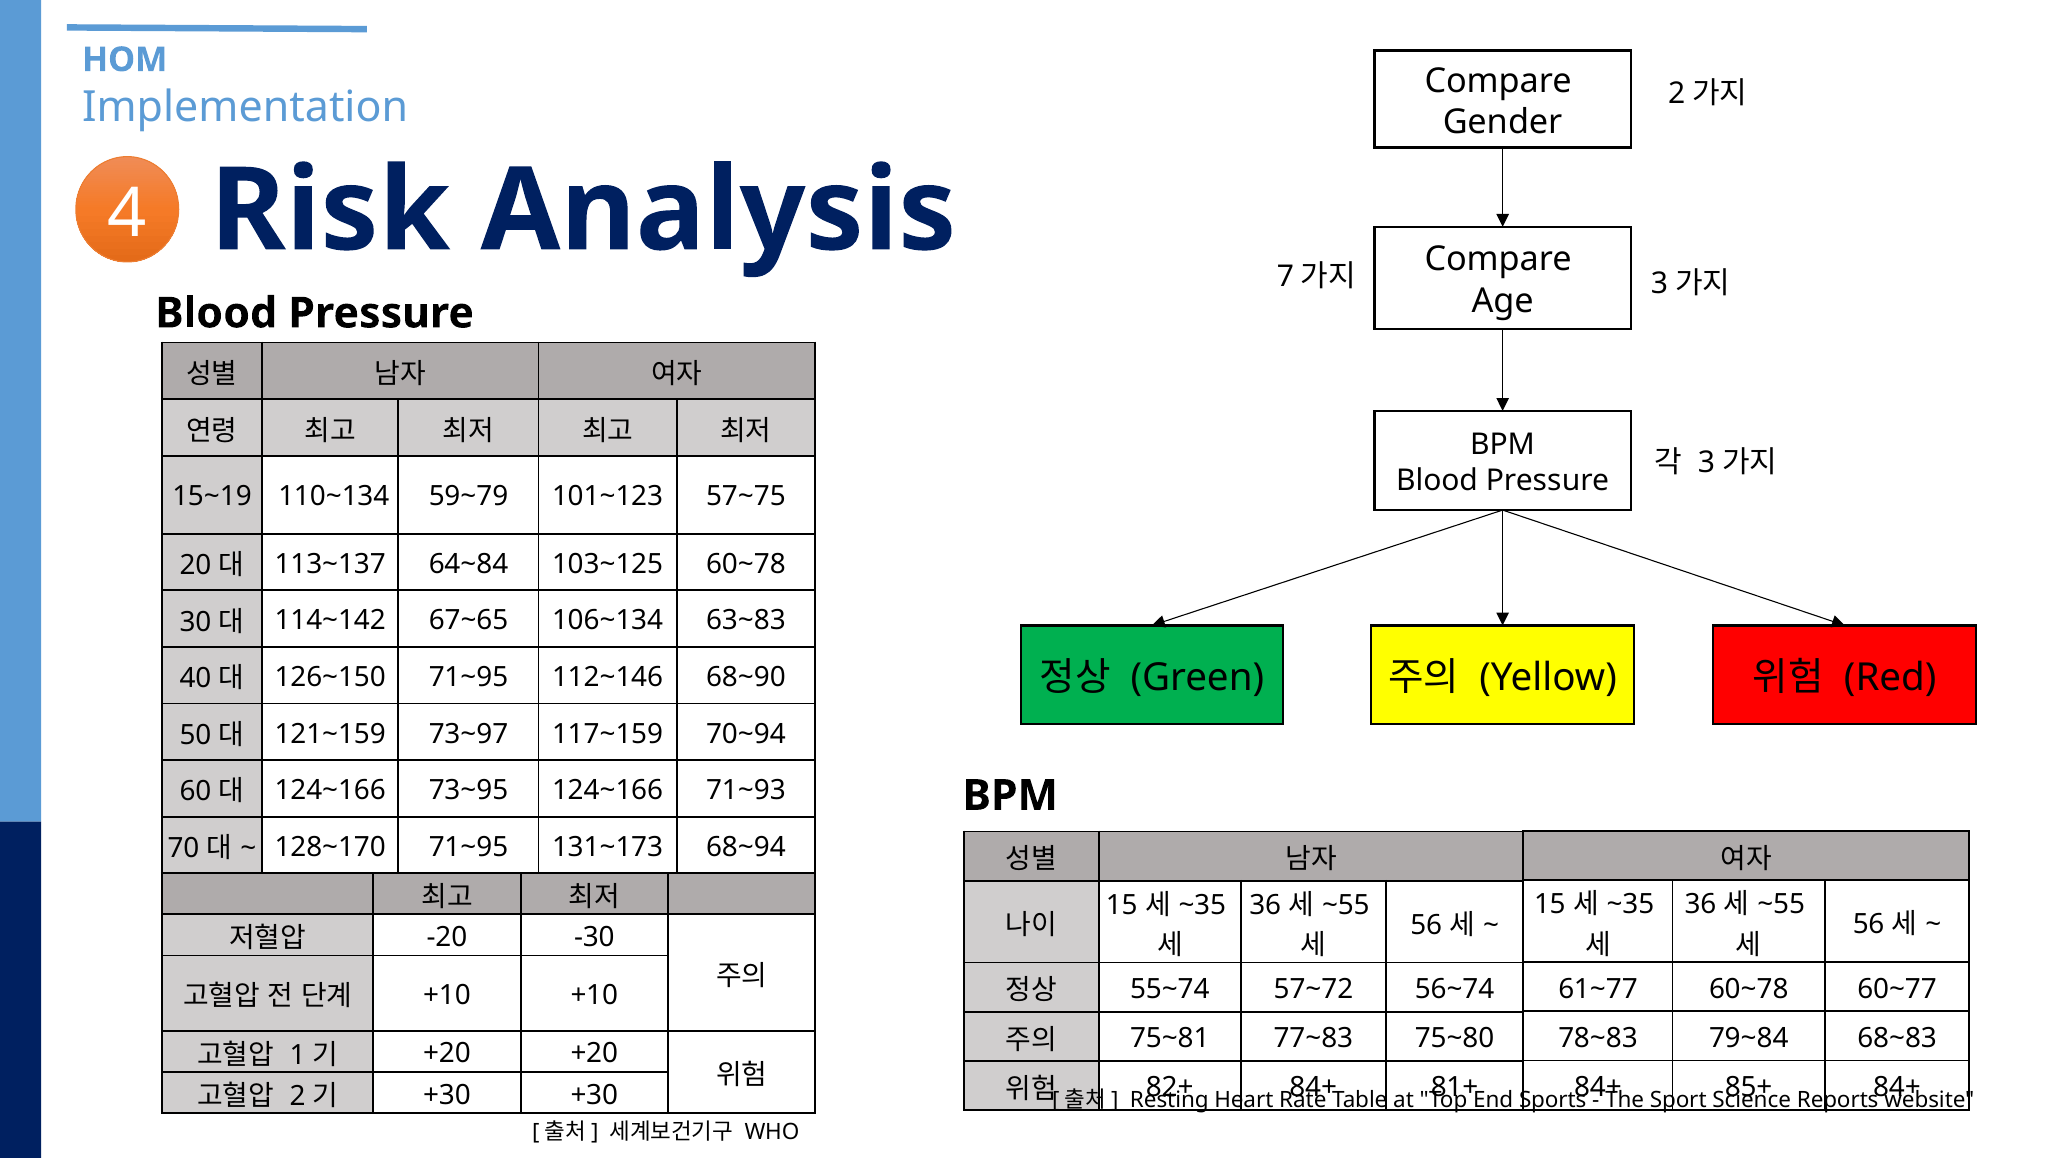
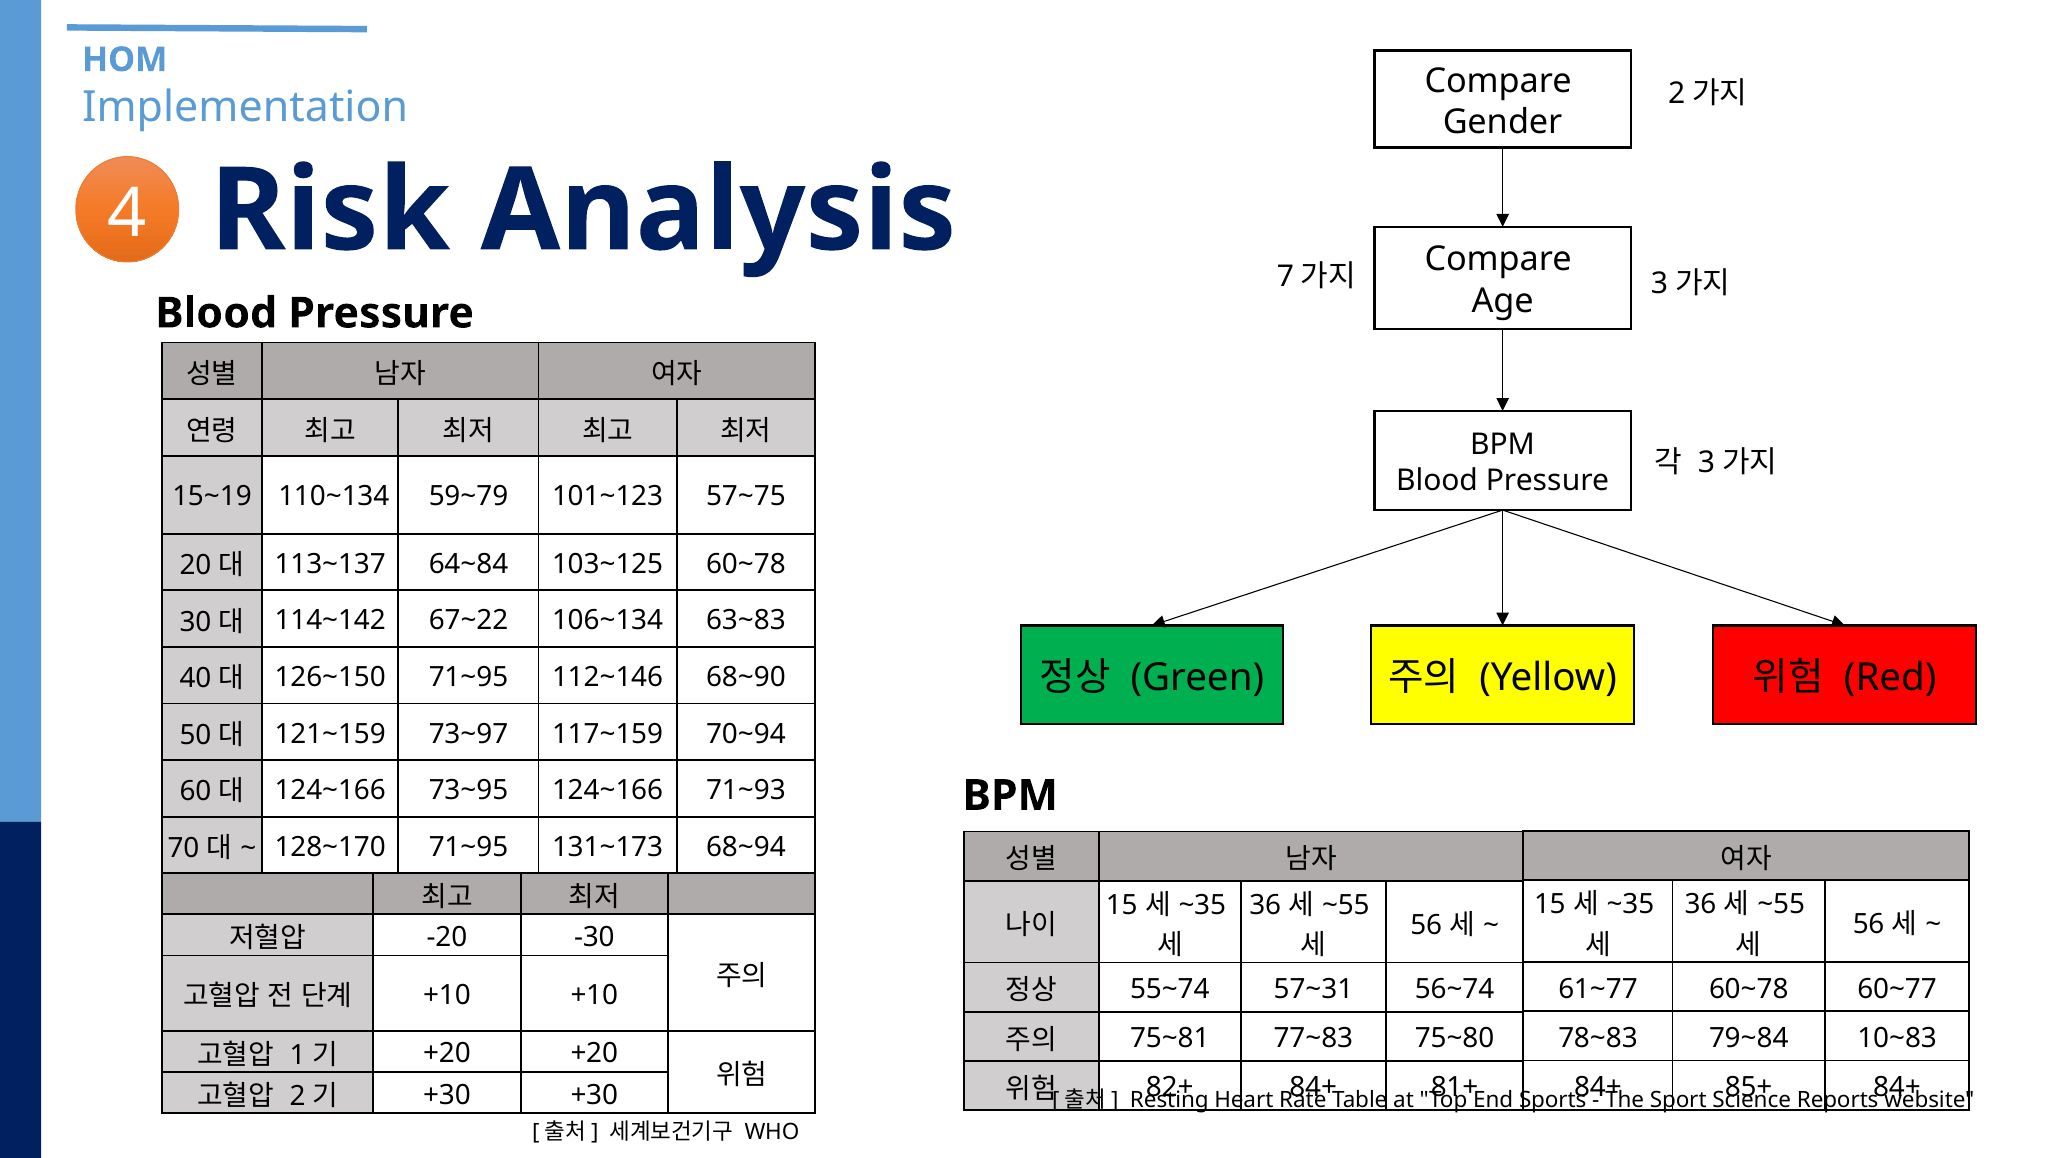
67~65: 67~65 -> 67~22 (469, 620)
57~72: 57~72 -> 57~31 (1313, 989)
68~83: 68~83 -> 10~83 (1897, 1038)
